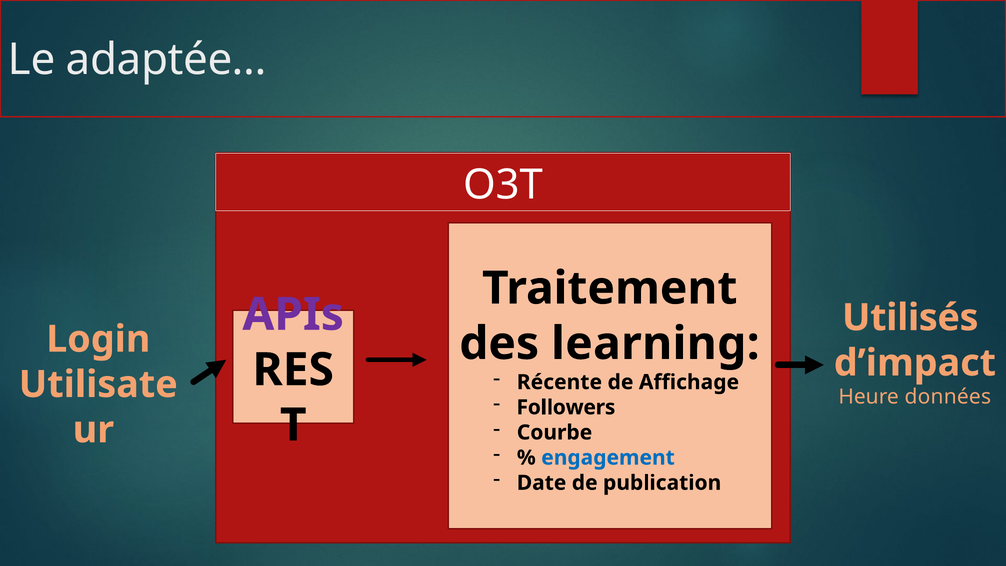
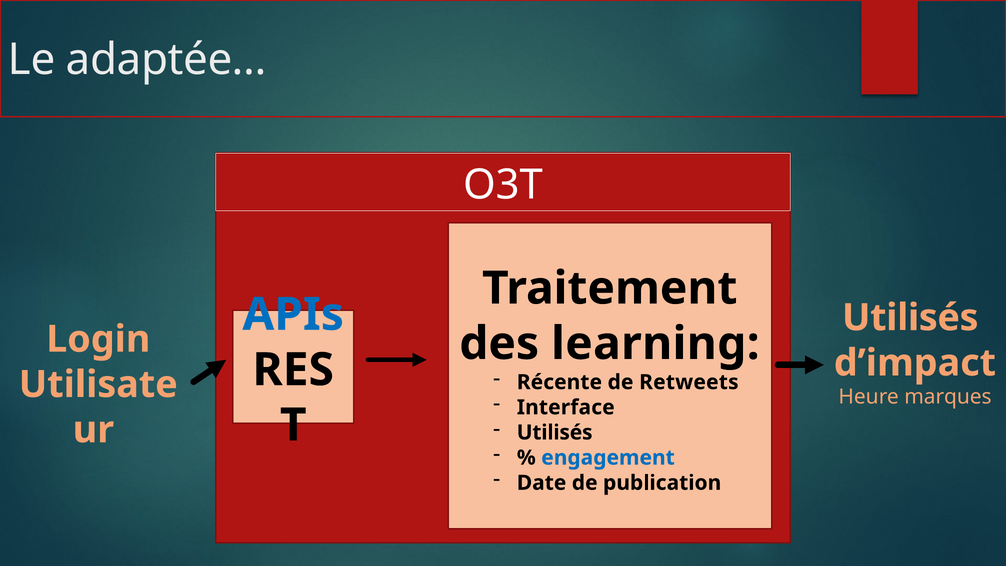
APIs colour: purple -> blue (293, 315)
Affichage: Affichage -> Retweets (689, 382)
données: données -> marques (948, 397)
Followers: Followers -> Interface (566, 407)
Courbe: Courbe -> Utilisés (555, 432)
